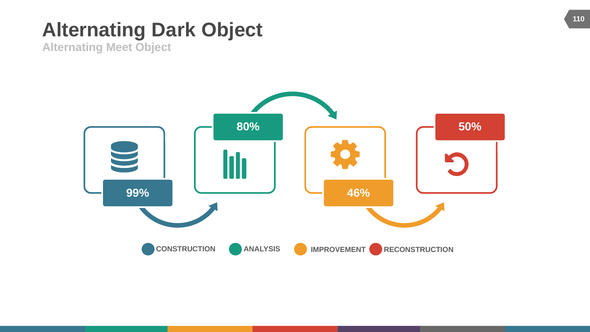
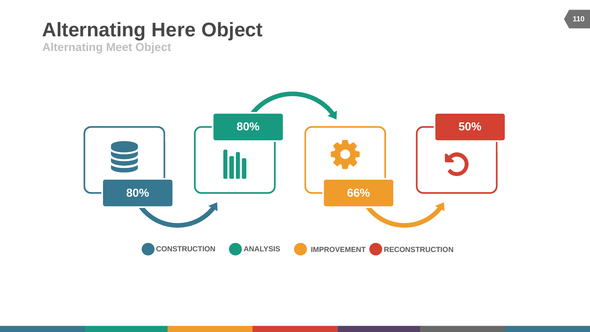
Dark: Dark -> Here (174, 30)
99%: 99% -> 80% (138, 193)
46%: 46% -> 66% (359, 193)
